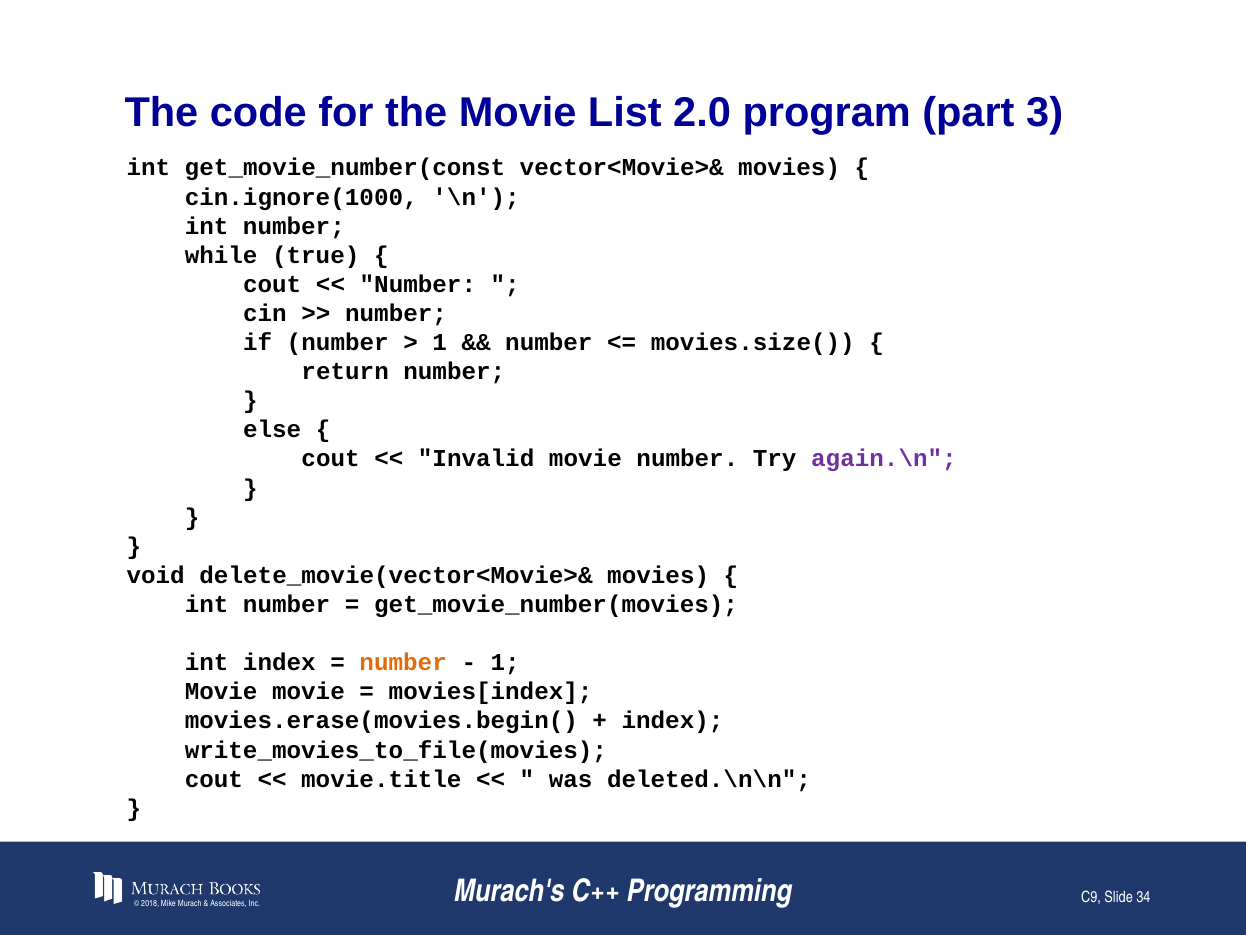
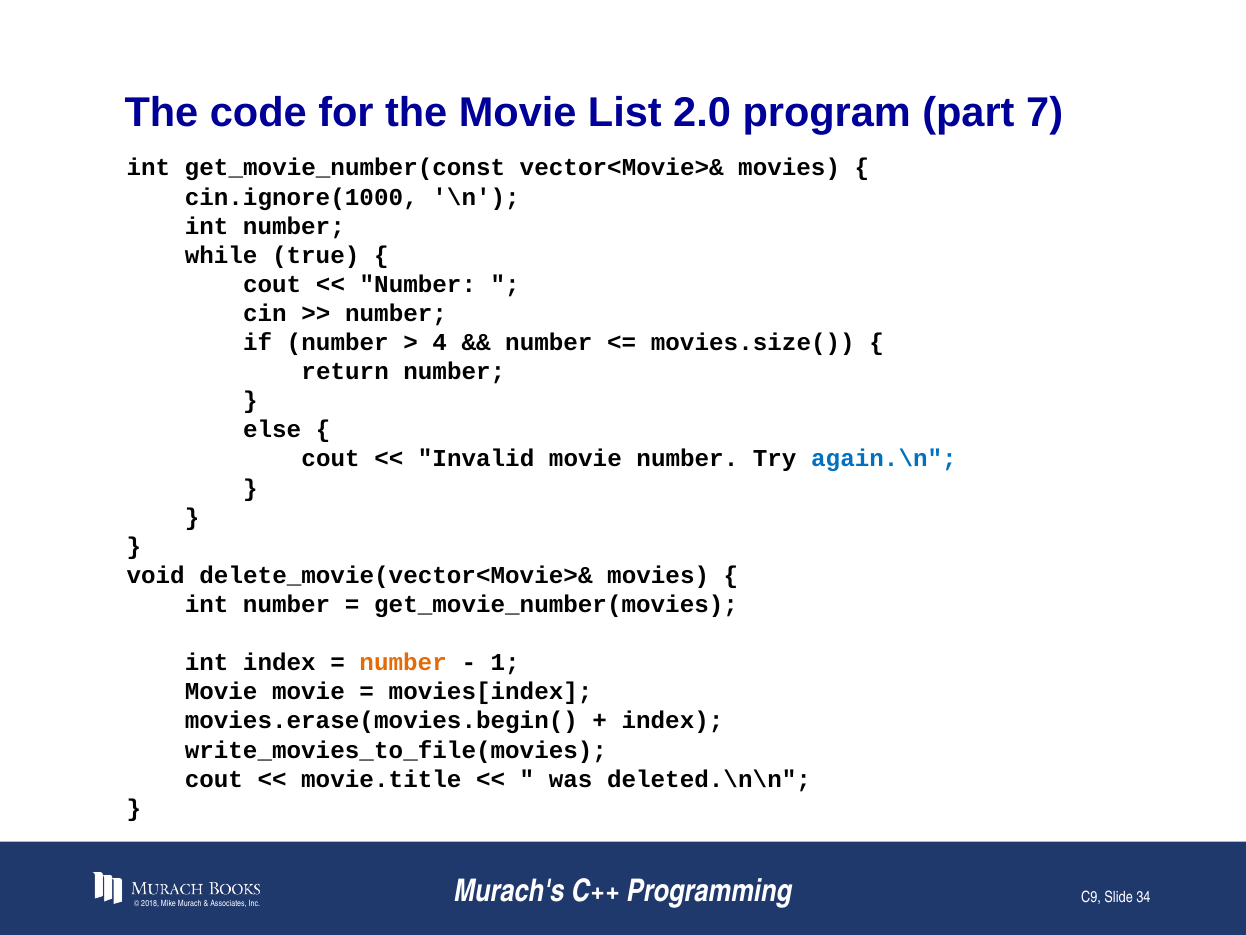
3: 3 -> 7 (1045, 113)
1: 1 -> 4 (440, 342)
again.\n colour: purple -> blue (884, 459)
